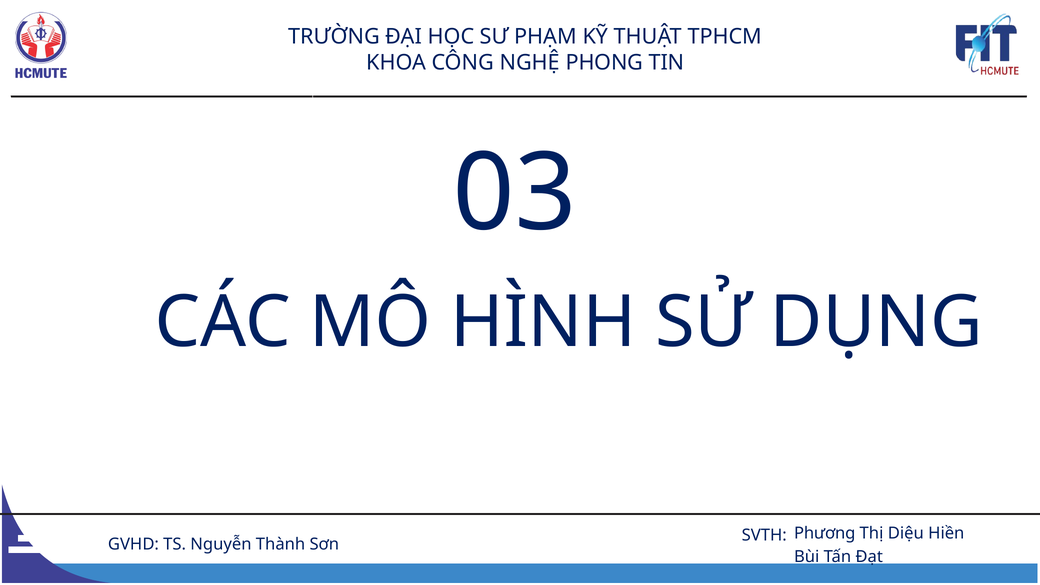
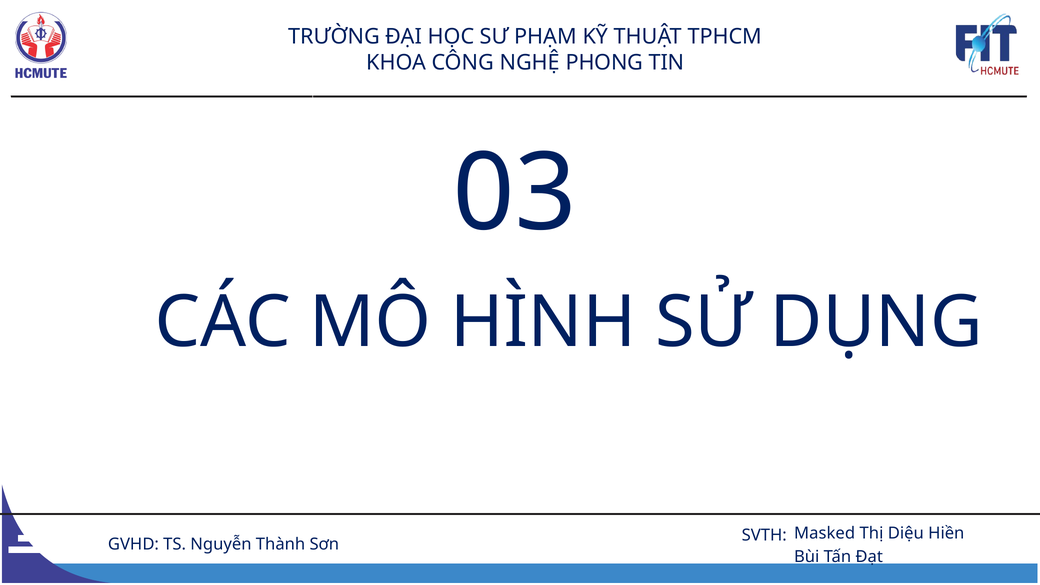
Phương: Phương -> Masked (825, 534)
